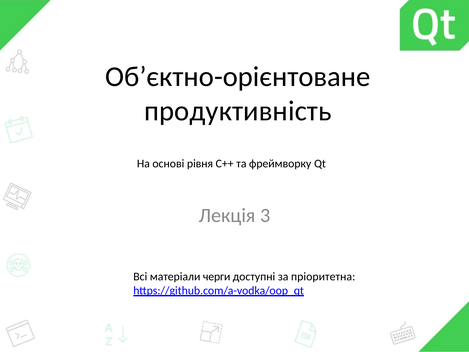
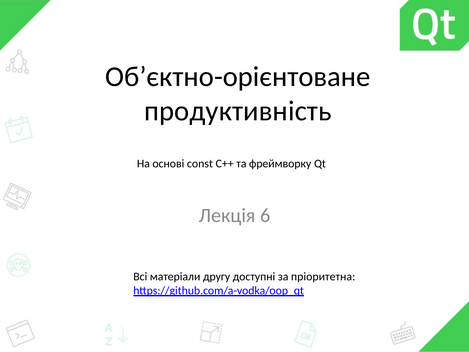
рівня: рівня -> const (200, 164)
3: 3 -> 6 (265, 215)
черги: черги -> другу (217, 276)
